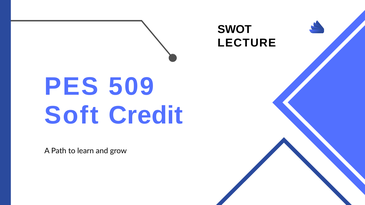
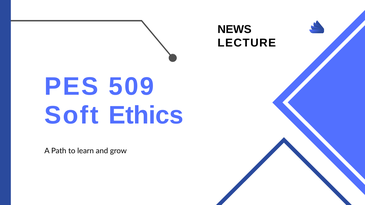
SWOT: SWOT -> NEWS (235, 29)
Credit: Credit -> Ethics (146, 115)
